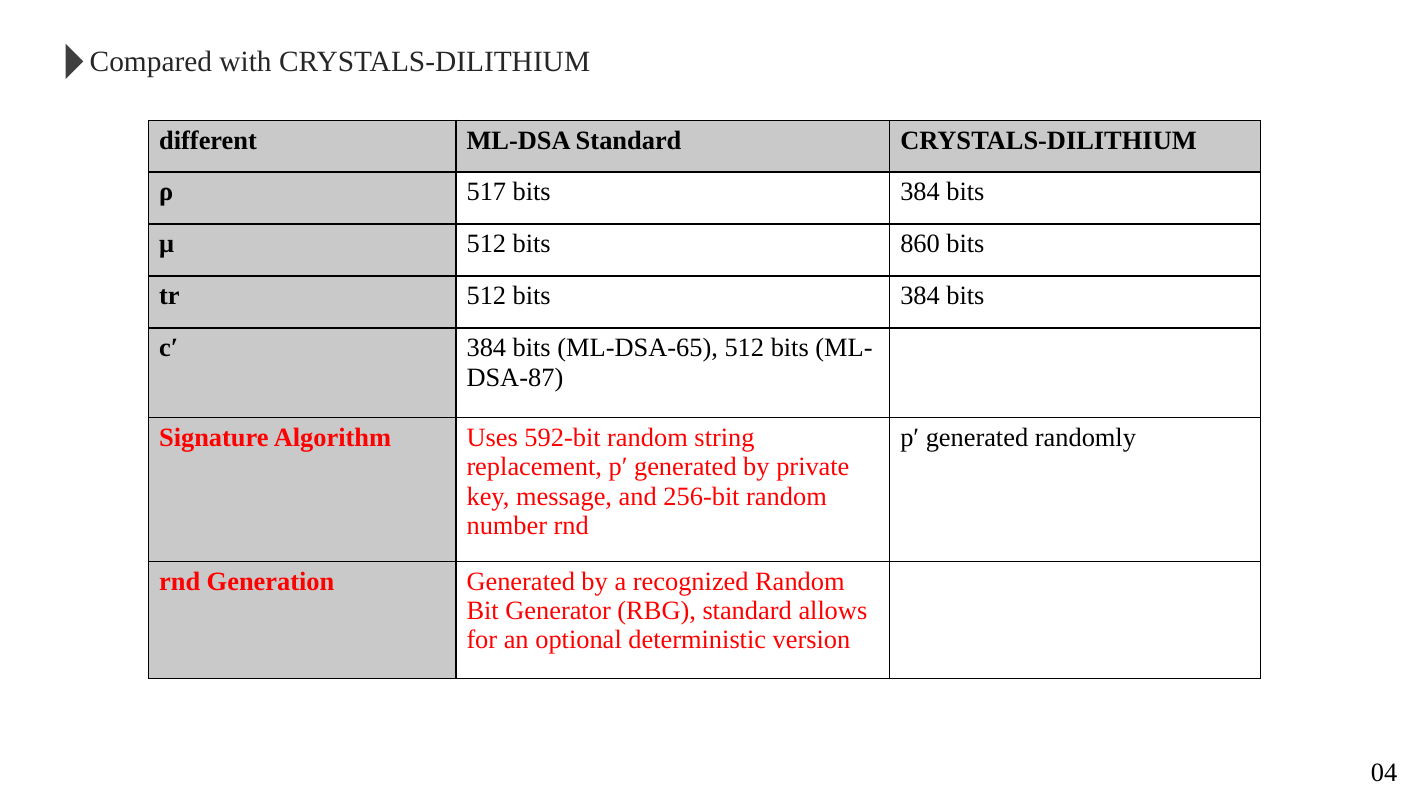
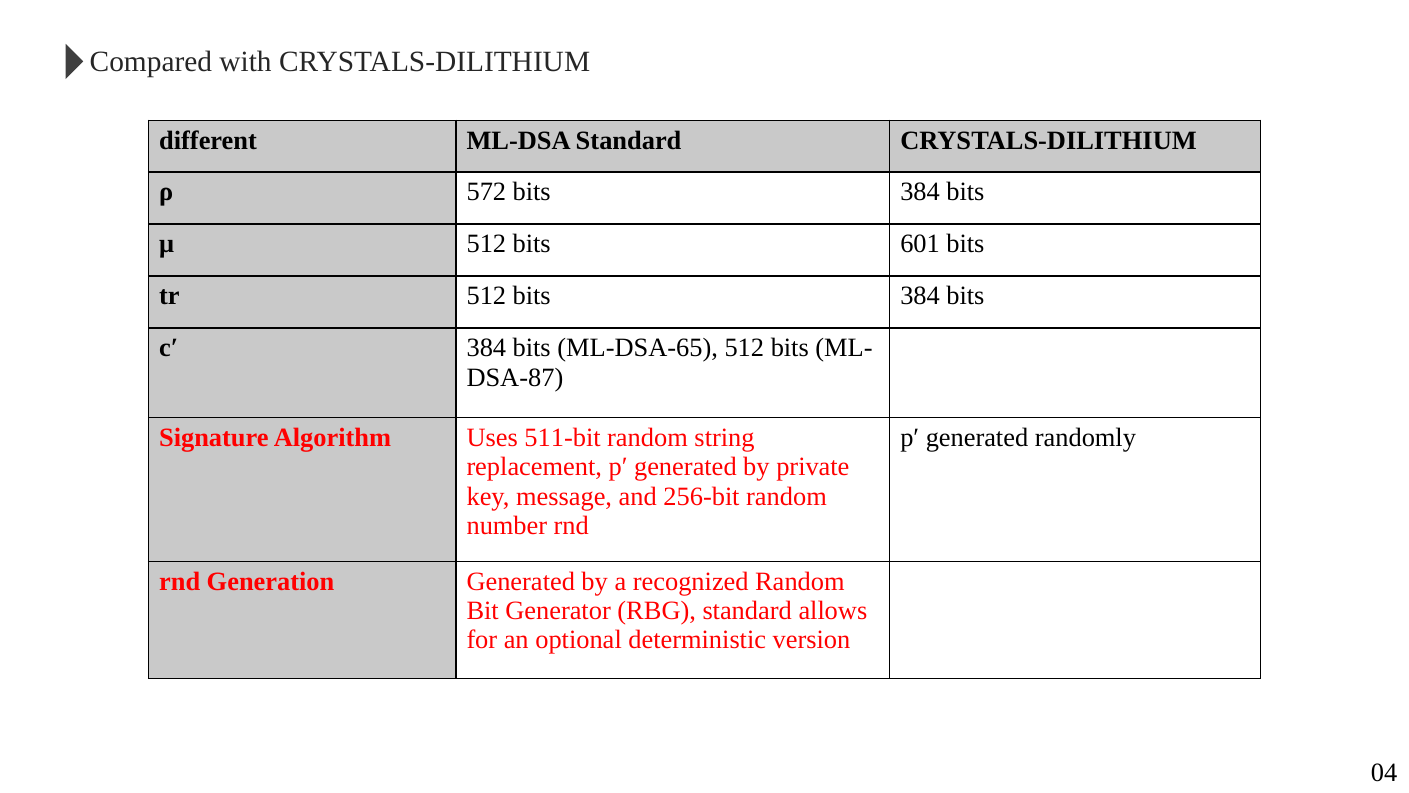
517: 517 -> 572 (486, 192)
860: 860 -> 601 (920, 244)
592-bit: 592-bit -> 511-bit (563, 438)
